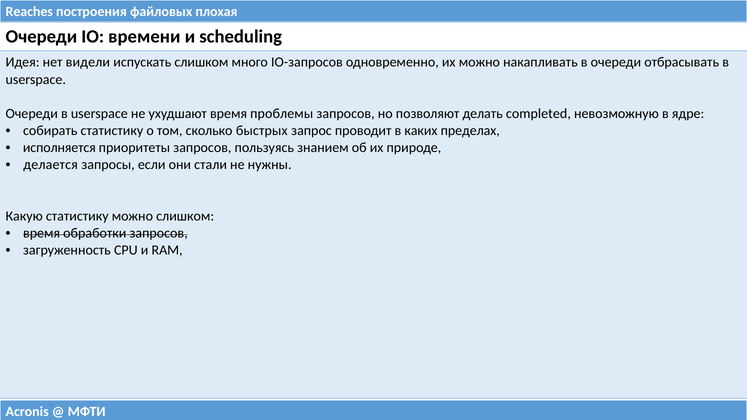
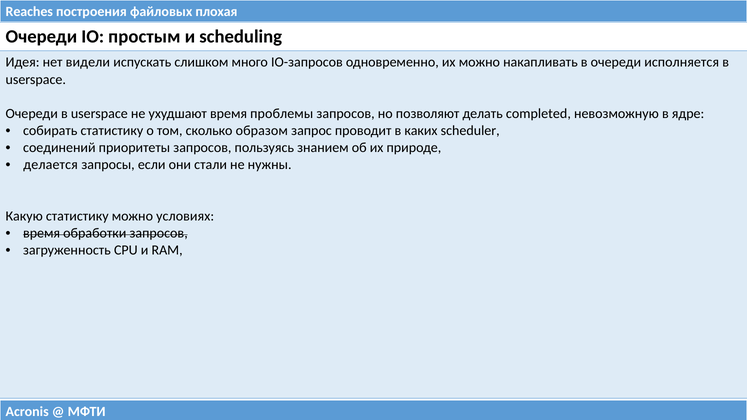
времени: времени -> простым (144, 37)
отбрасывать: отбрасывать -> исполняется (682, 62)
быстрых: быстрых -> образом (262, 131)
пределах: пределах -> scheduler (470, 131)
исполняется: исполняется -> соединений (59, 148)
можно слишком: слишком -> условиях (185, 216)
